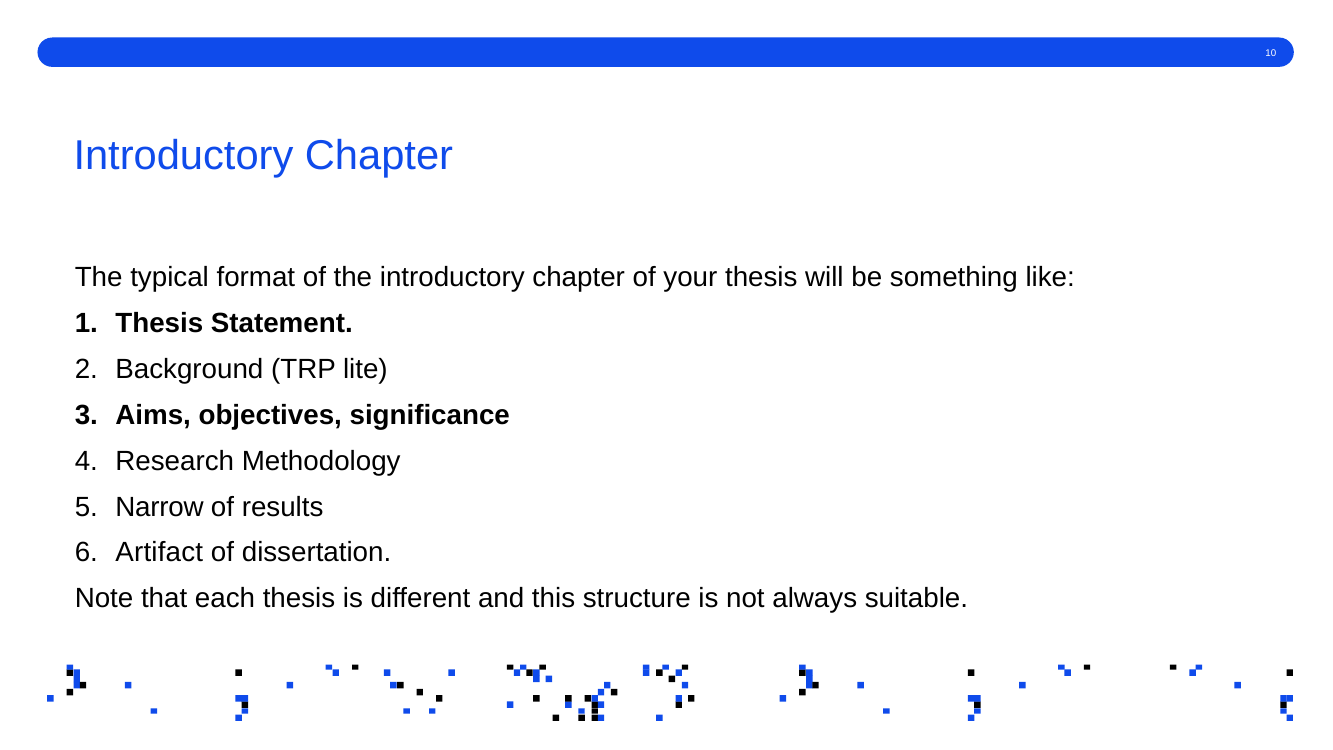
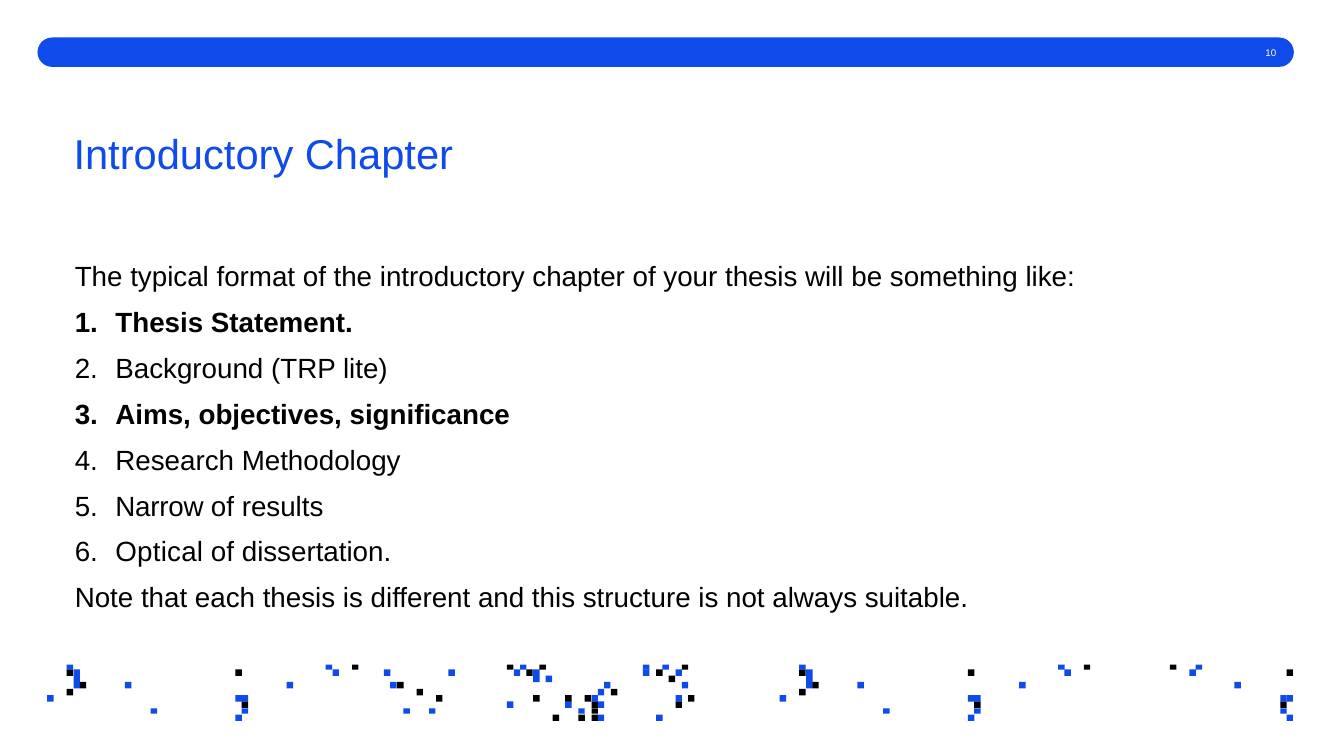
Artifact: Artifact -> Optical (159, 553)
